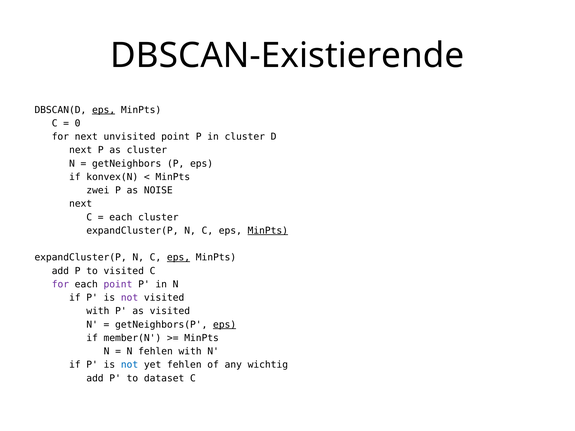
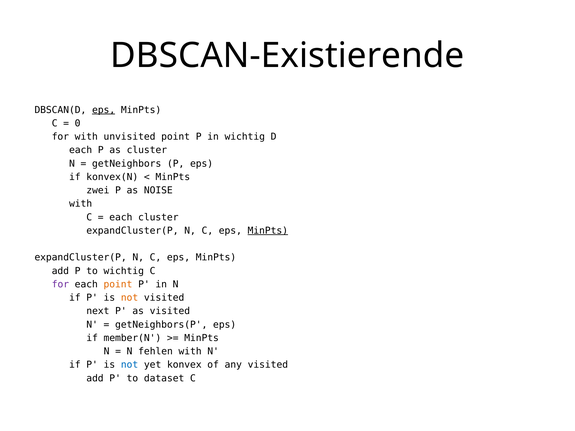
for next: next -> with (86, 137)
in cluster: cluster -> wichtig (245, 137)
next: next -> each (81, 150)
next: next -> with (81, 204)
eps underline: present -> none (179, 258)
to visited: visited -> wichtig (124, 271)
point colour: purple -> orange (118, 284)
not colour: purple -> orange (130, 298)
with: with -> next (98, 311)
eps underline: present -> none (225, 325)
yet fehlen: fehlen -> konvex (184, 365)
any wichtig: wichtig -> visited (268, 365)
